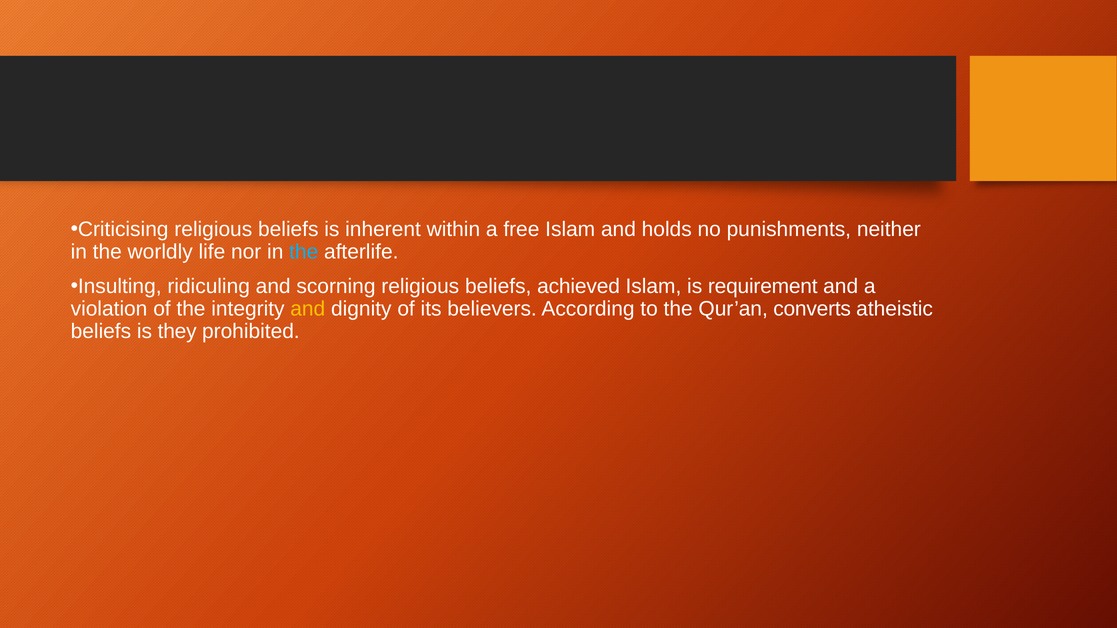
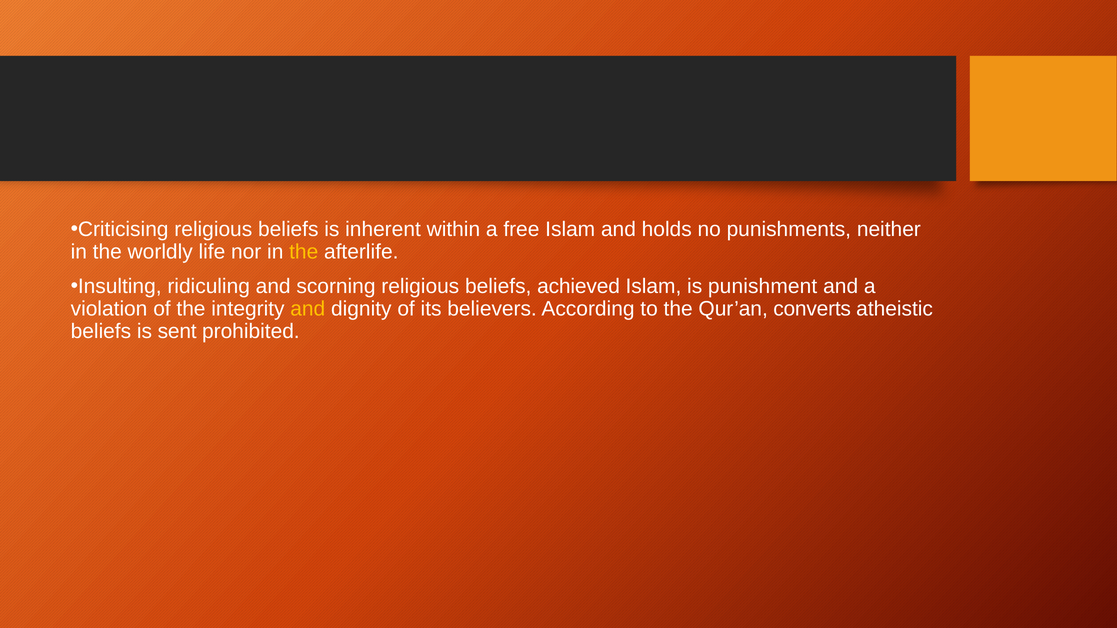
the colour: light blue -> yellow (304, 252)
requirement: requirement -> punishment (763, 286)
they: they -> sent (177, 332)
